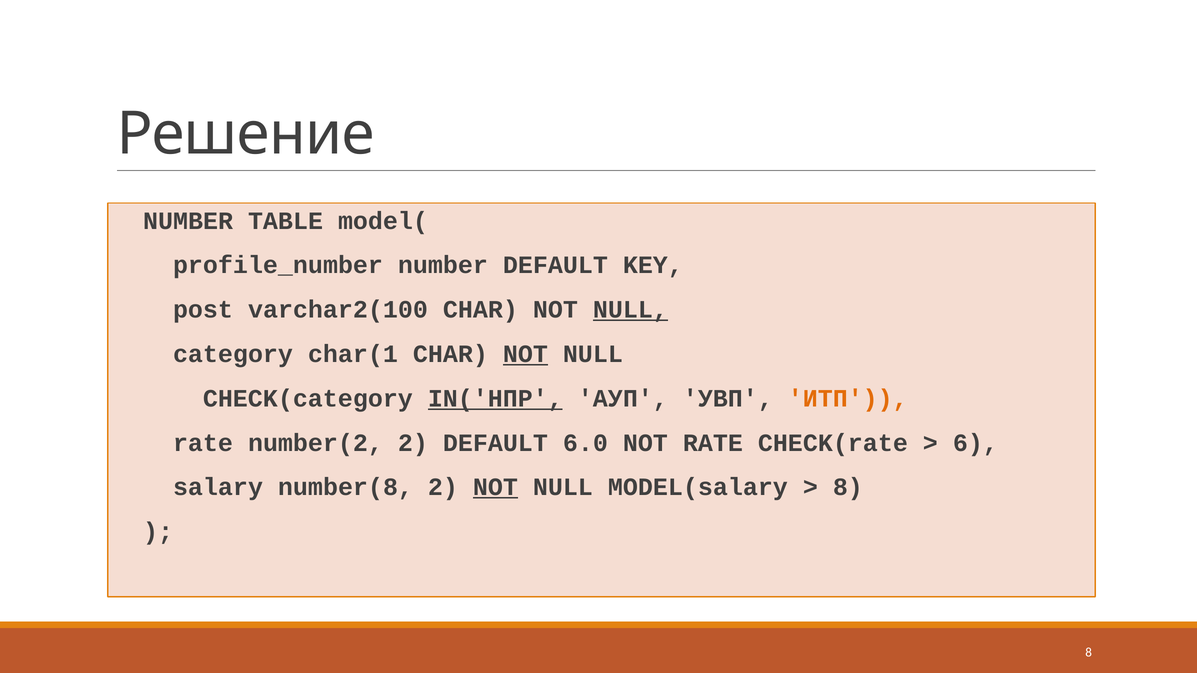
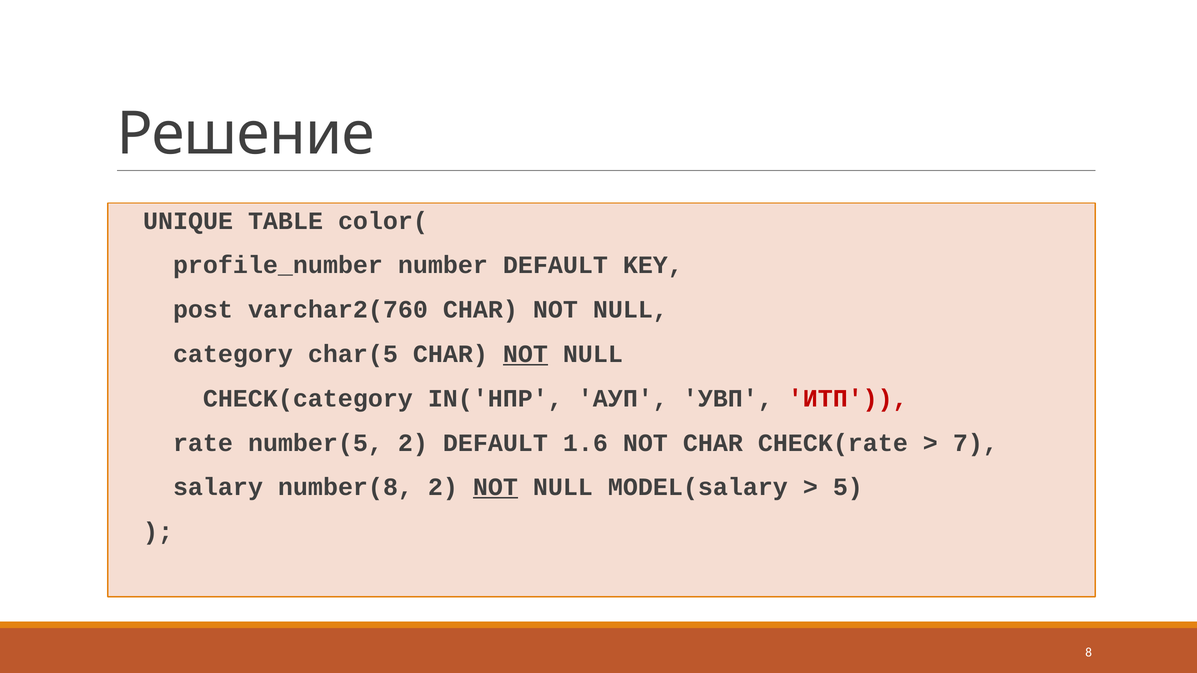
NUMBER: NUMBER -> UNIQUE (188, 221)
model(: model( -> color( (383, 221)
varchar2(100: varchar2(100 -> varchar2(760 (338, 310)
NULL underline: present -> none (630, 310)
char(1: char(1 -> char(5 (353, 354)
IN('НПР underline: present -> none (495, 399)
ИТП colour: orange -> red (848, 399)
number(2: number(2 -> number(5 (315, 443)
6.0: 6.0 -> 1.6 (585, 443)
NOT RATE: RATE -> CHAR (713, 443)
6: 6 -> 7 (975, 443)
8: 8 -> 5 (848, 487)
